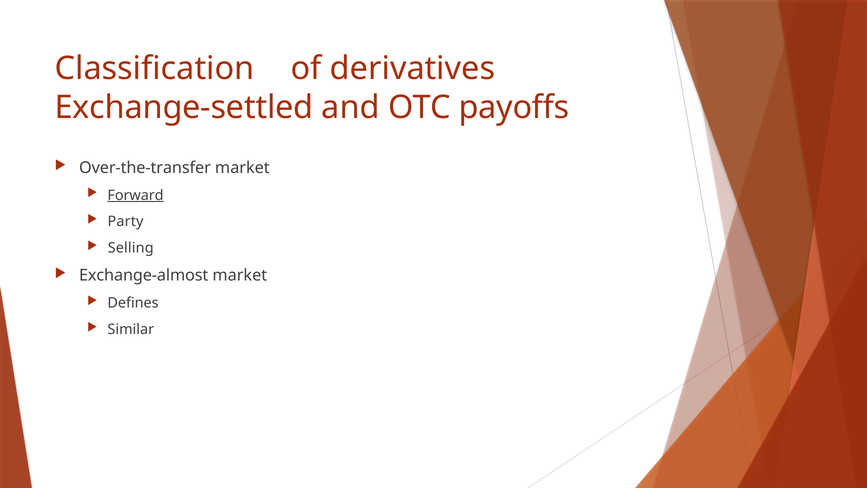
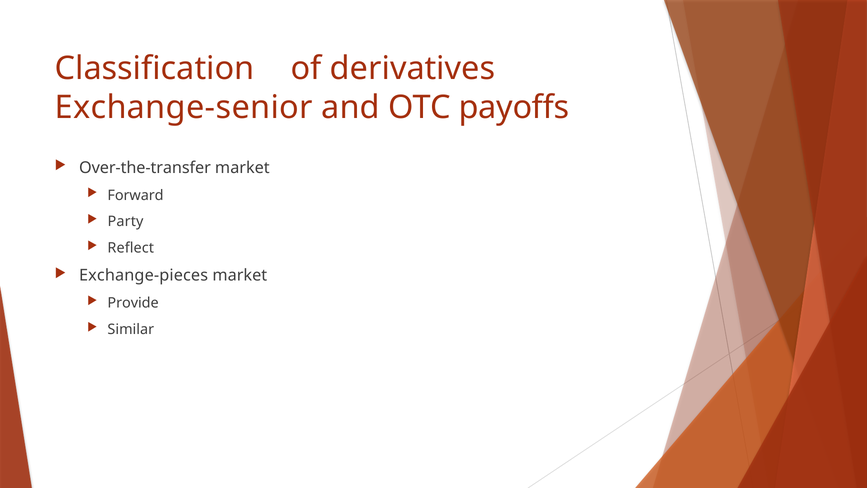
Exchange-settled: Exchange-settled -> Exchange-senior (184, 107)
Forward underline: present -> none (136, 195)
Selling: Selling -> Reflect (131, 248)
Exchange-almost: Exchange-almost -> Exchange-pieces (144, 275)
Defines: Defines -> Provide (133, 303)
